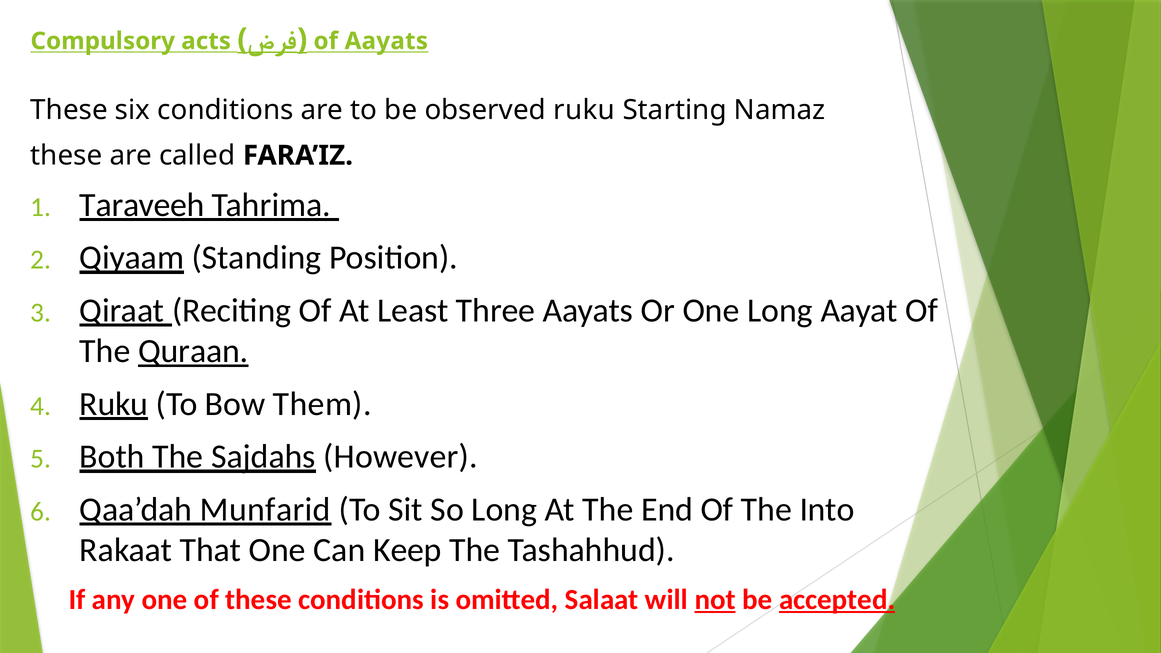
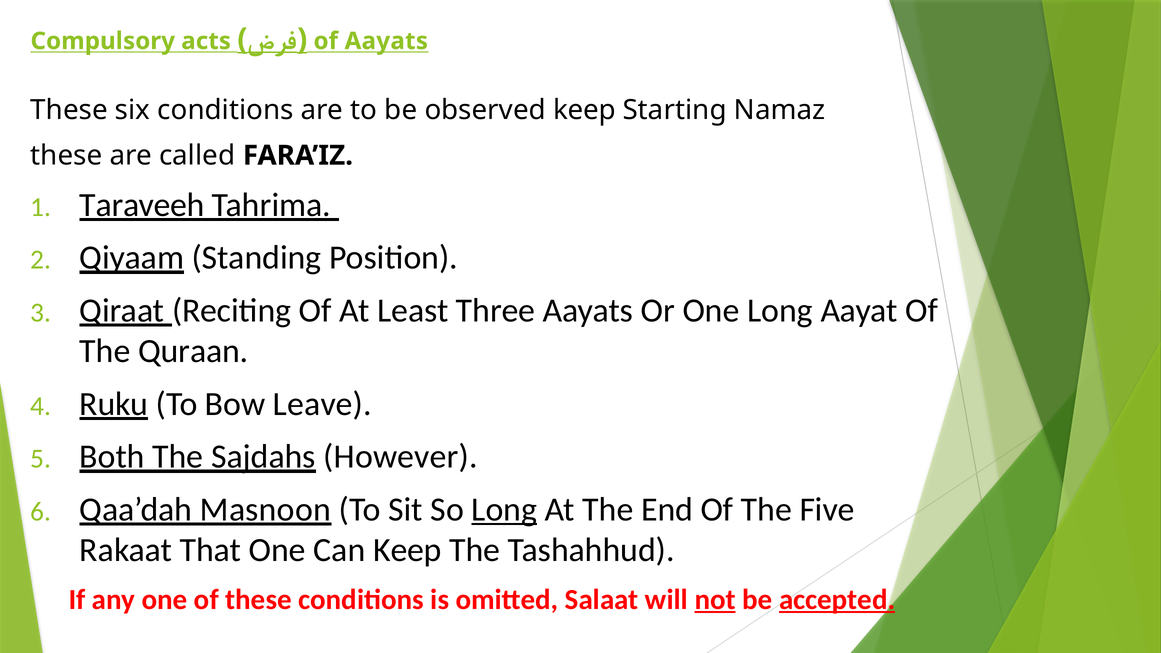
observed ruku: ruku -> keep (584, 110)
Quraan underline: present -> none (193, 351)
Them: Them -> Leave (322, 404)
Munfarid: Munfarid -> Masnoon (265, 509)
Long underline: none -> present (504, 509)
Into: Into -> Five (827, 509)
